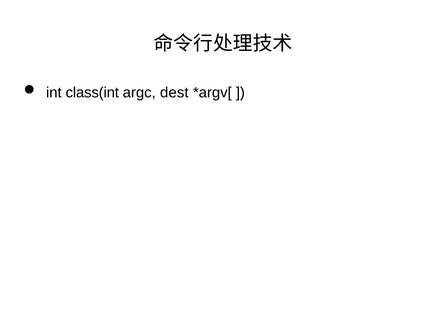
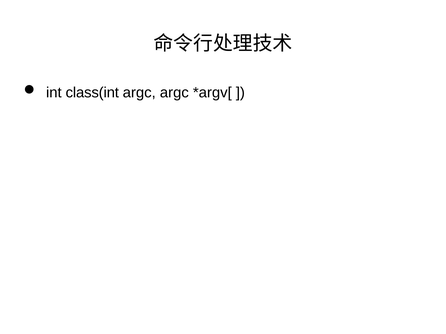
argc dest: dest -> argc (174, 93)
